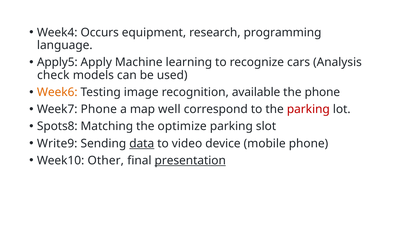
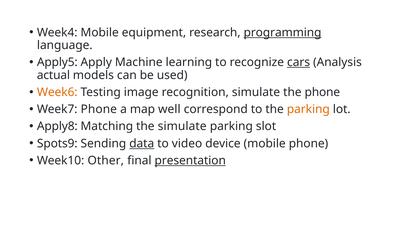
Week4 Occurs: Occurs -> Mobile (100, 33)
programming underline: none -> present (283, 33)
cars underline: none -> present (299, 62)
check: check -> actual (53, 75)
recognition available: available -> simulate (256, 92)
parking colour: red -> orange (308, 110)
Spots8: Spots8 -> Apply8 (57, 127)
the optimize: optimize -> simulate (182, 127)
Write9: Write9 -> Spots9 (57, 144)
